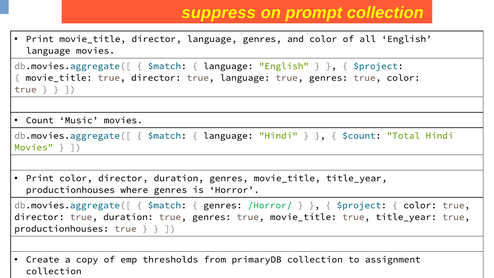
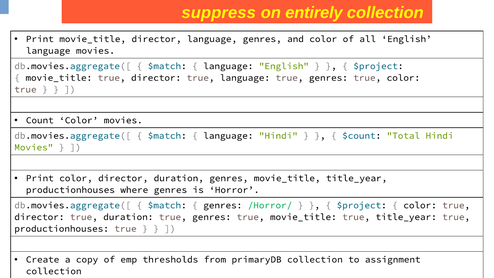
prompt: prompt -> entirely (314, 13)
Count Music: Music -> Color (79, 120)
